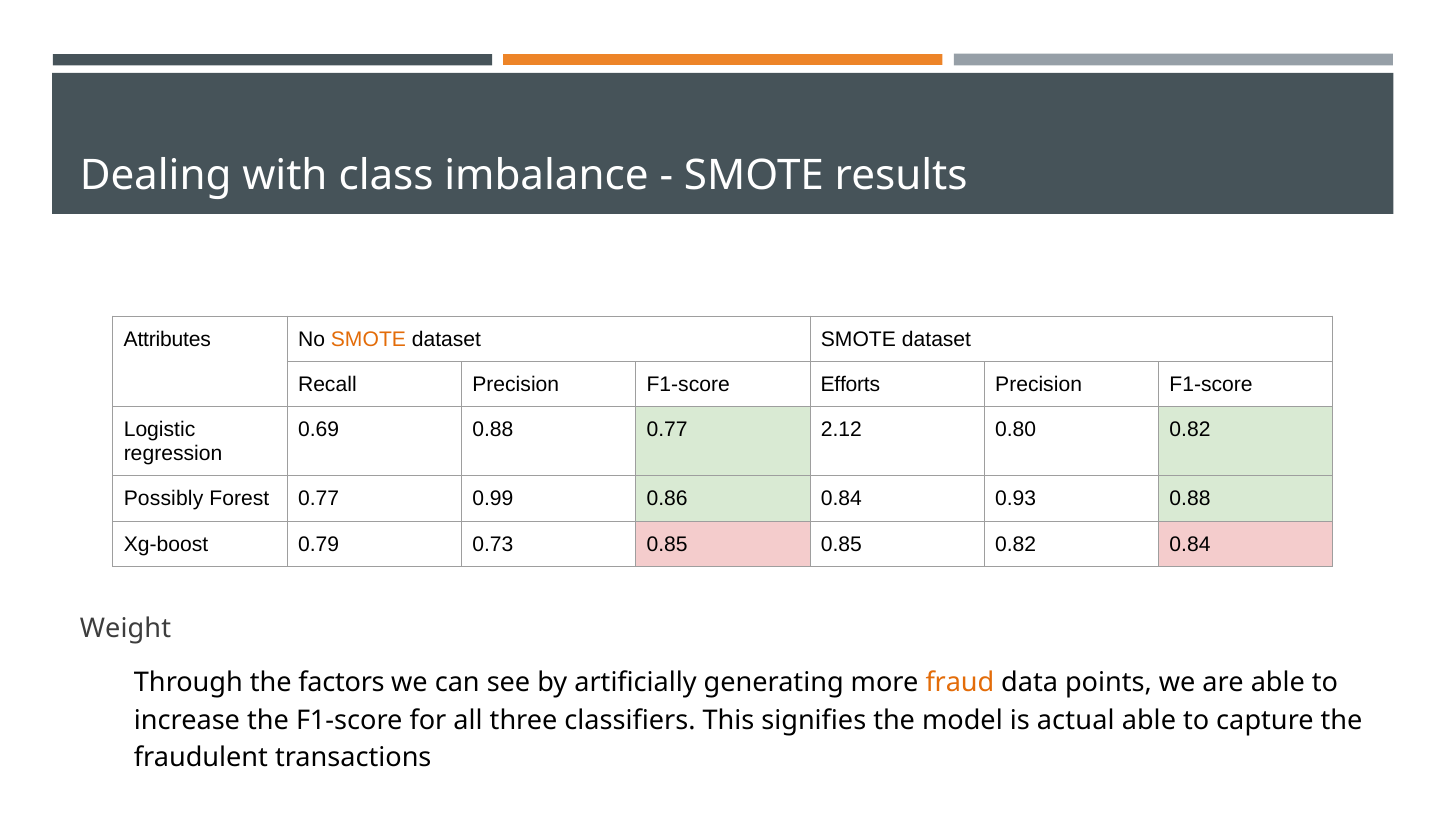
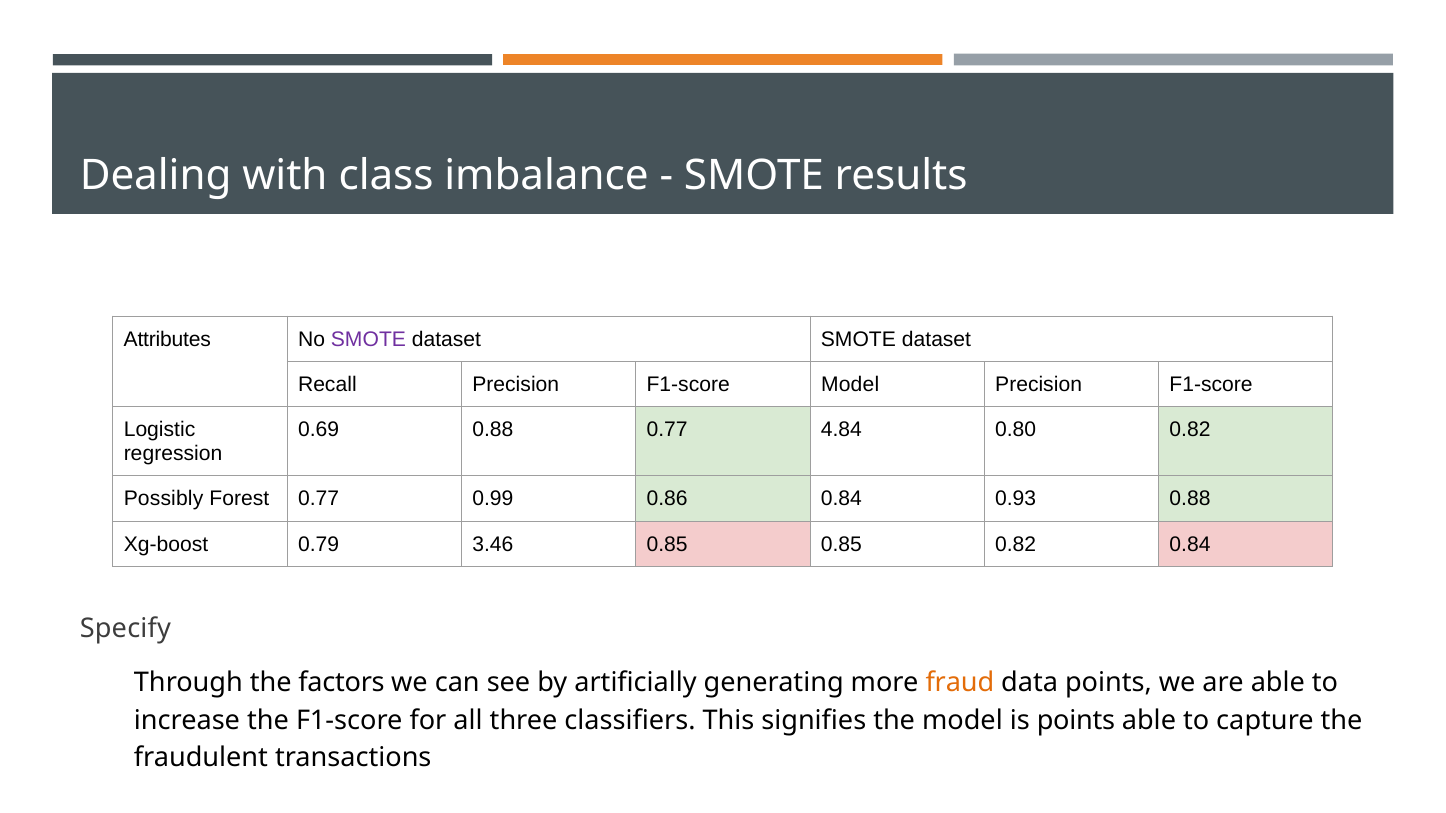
SMOTE colour: orange -> purple (368, 339)
F1-score Efforts: Efforts -> Model (850, 385)
2.12: 2.12 -> 4.84 (841, 430)
0.73: 0.73 -> 3.46 (493, 544)
Weight: Weight -> Specify (125, 629)
is actual: actual -> points (1076, 720)
